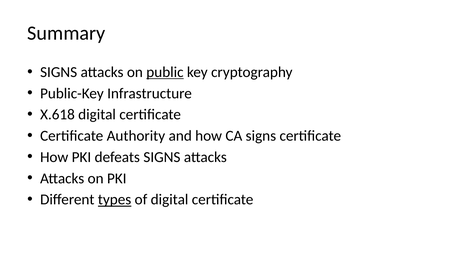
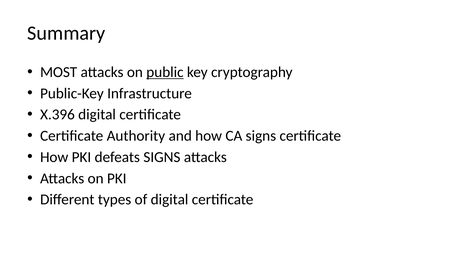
SIGNS: SIGNS -> MOST (59, 72)
X.618: X.618 -> X.396 (57, 115)
types underline: present -> none (115, 200)
